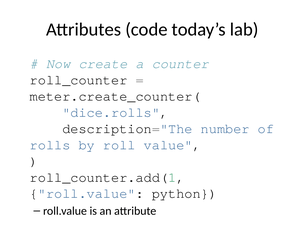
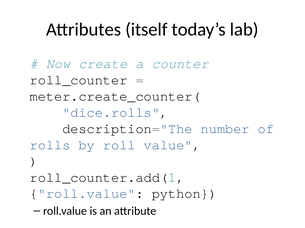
code: code -> itself (146, 30)
